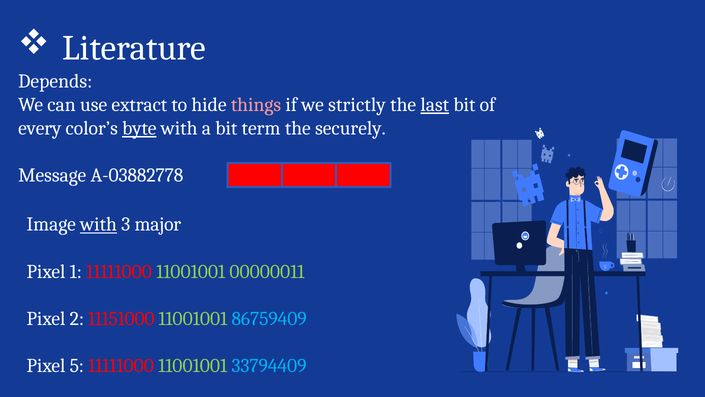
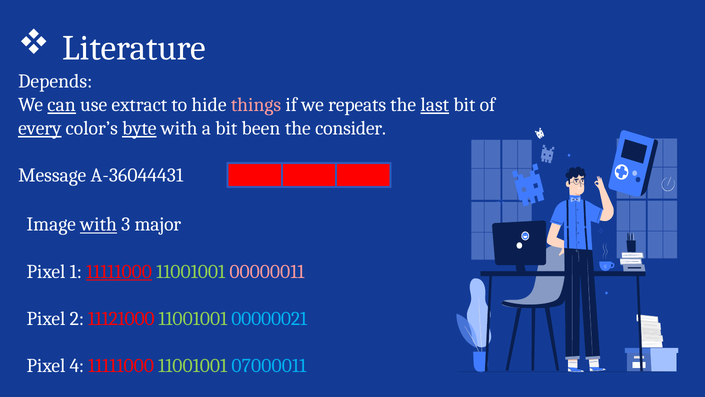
can underline: none -> present (62, 105)
strictly: strictly -> repeats (357, 105)
every underline: none -> present (40, 128)
term: term -> been (261, 128)
securely: securely -> consider (351, 128)
A-03882778: A-03882778 -> A-36044431 (137, 175)
11111000 underline: none -> present (119, 271)
00000011 colour: light green -> pink (267, 271)
11151000: 11151000 -> 11121000 (121, 318)
86759409: 86759409 -> 00000021 (269, 318)
5: 5 -> 4 (77, 365)
33794409: 33794409 -> 07000011 (269, 365)
